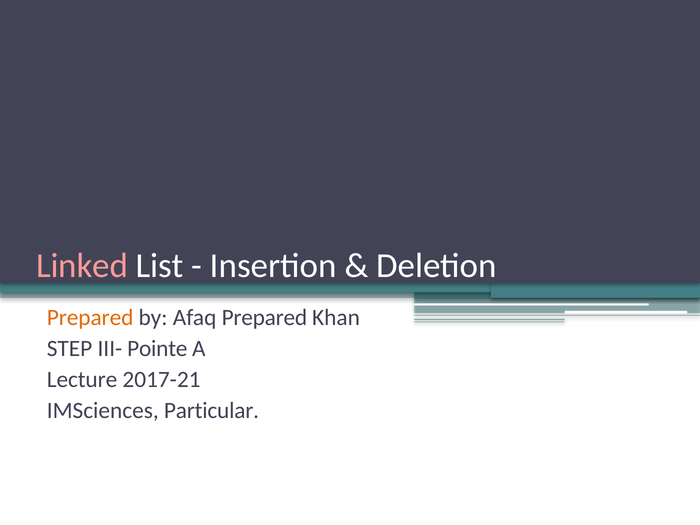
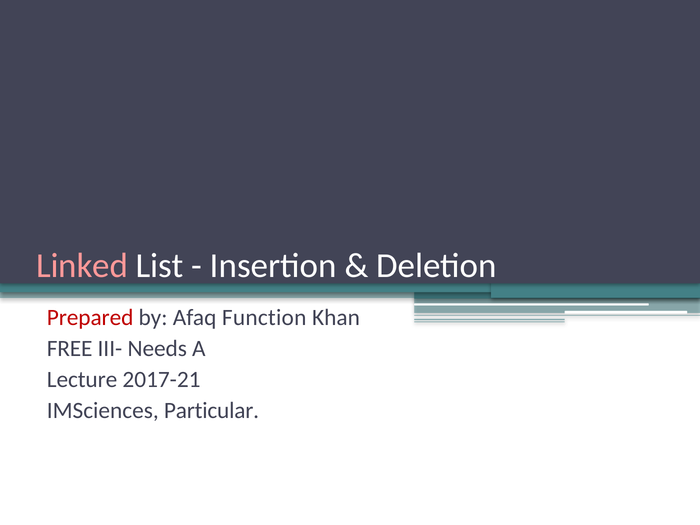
Prepared colour: orange -> red (90, 318)
Afaq Prepared: Prepared -> Function (264, 318)
STEP: STEP -> FREE (70, 349)
Pointe: Pointe -> Needs (157, 349)
